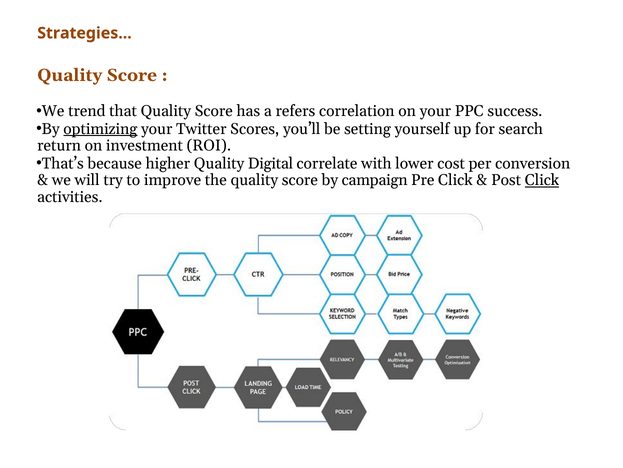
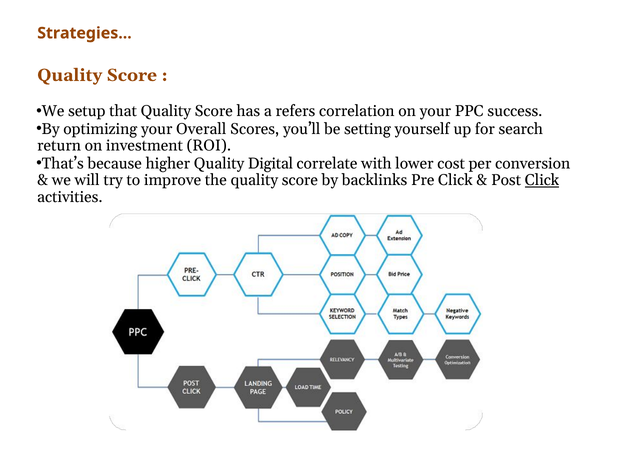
trend: trend -> setup (87, 111)
optimizing underline: present -> none (100, 129)
Twitter: Twitter -> Overall (201, 129)
campaign: campaign -> backlinks (375, 180)
